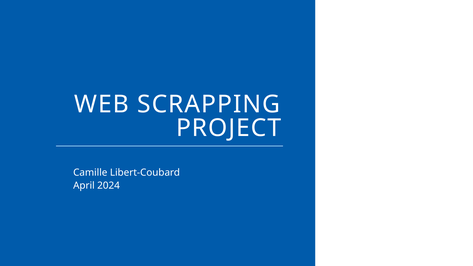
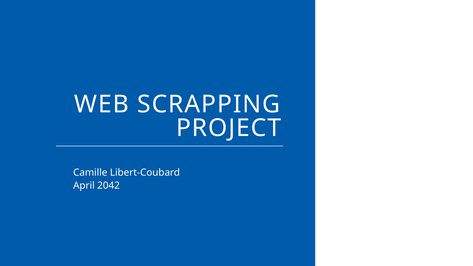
2024: 2024 -> 2042 (109, 185)
